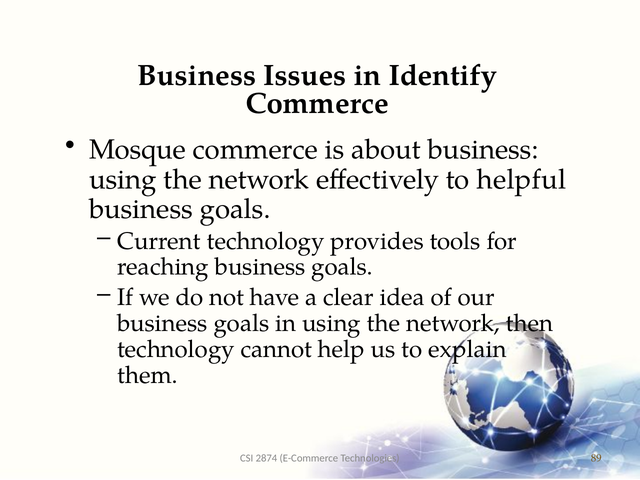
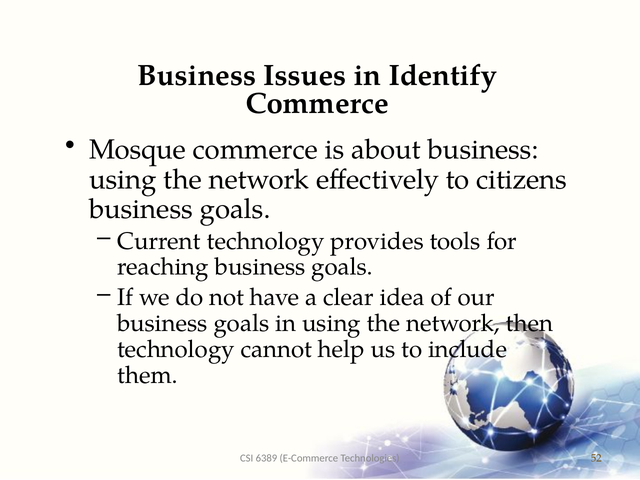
helpful: helpful -> citizens (522, 179)
explain: explain -> include (468, 349)
2874: 2874 -> 6389 (266, 458)
89: 89 -> 52 (596, 458)
